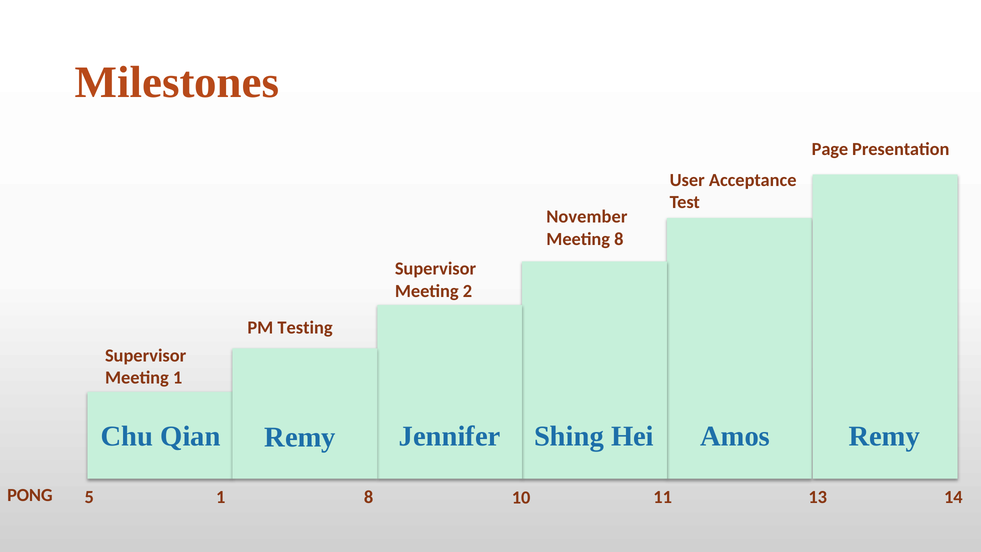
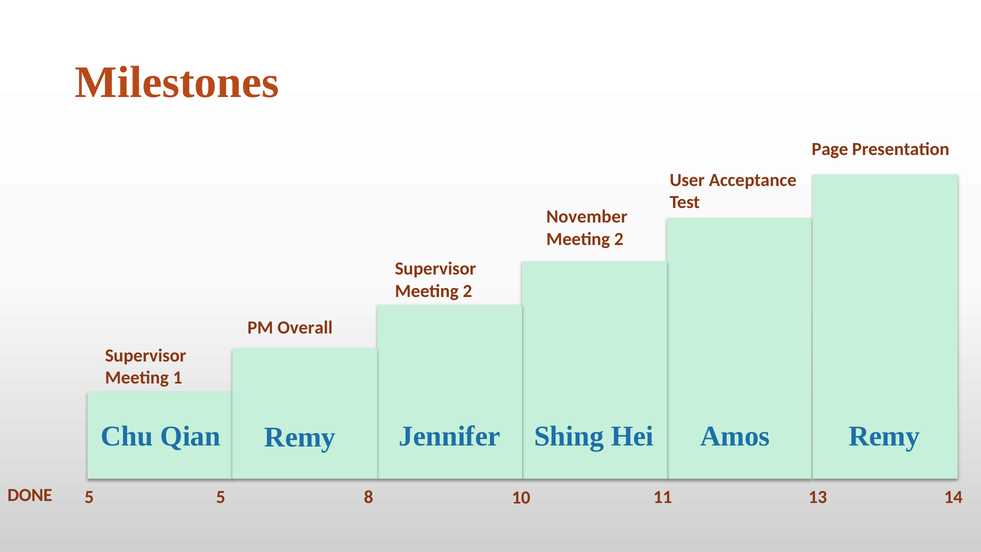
8: 8 -> 2 (619, 239)
Testing: Testing -> Overall (305, 328)
PONG: PONG -> DONE (30, 495)
5 1: 1 -> 5 (221, 497)
